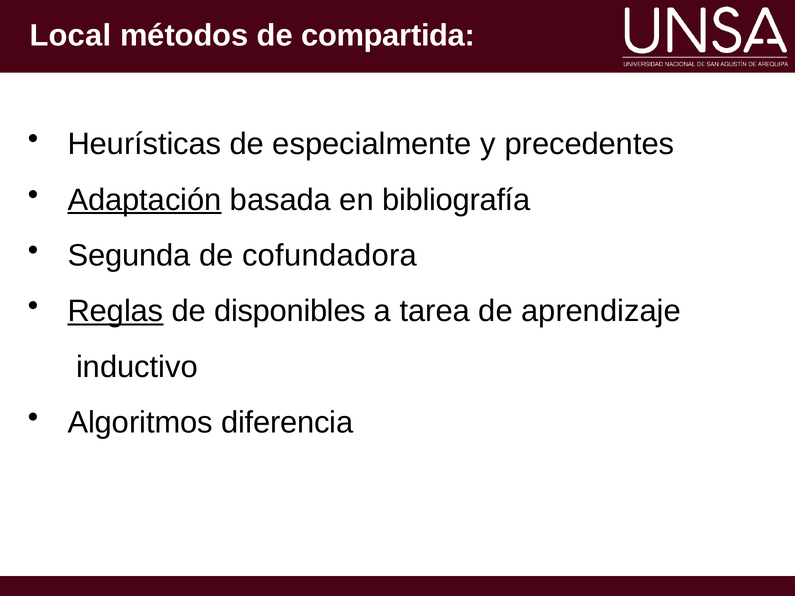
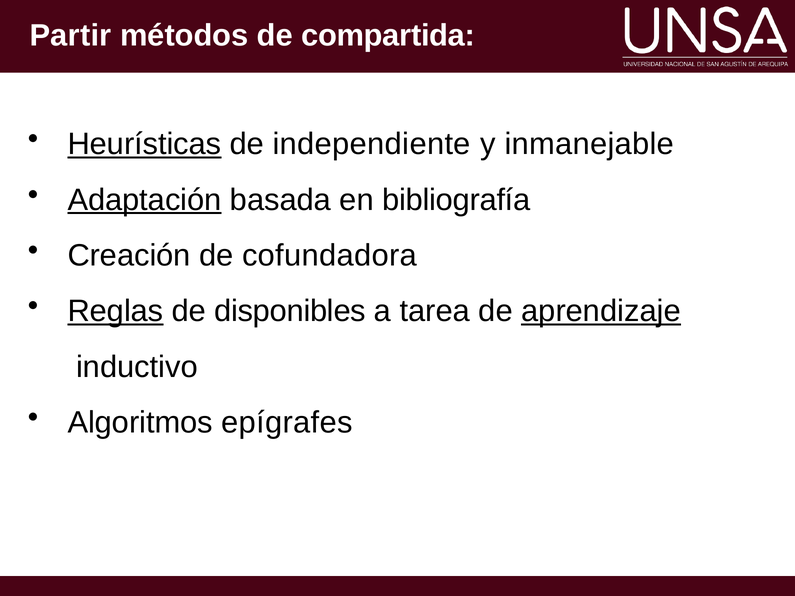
Local: Local -> Partir (71, 36)
Heurísticas underline: none -> present (144, 144)
especialmente: especialmente -> independiente (372, 144)
precedentes: precedentes -> inmanejable (589, 144)
Segunda: Segunda -> Creación (129, 256)
aprendizaje underline: none -> present (601, 311)
diferencia: diferencia -> epígrafes (287, 423)
